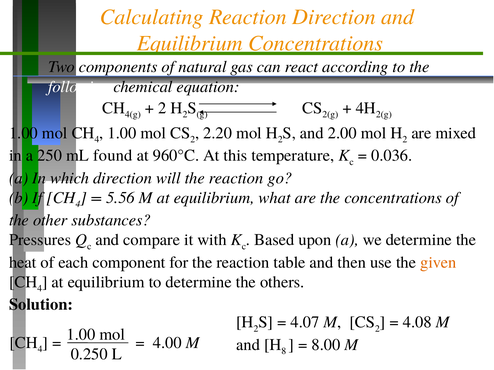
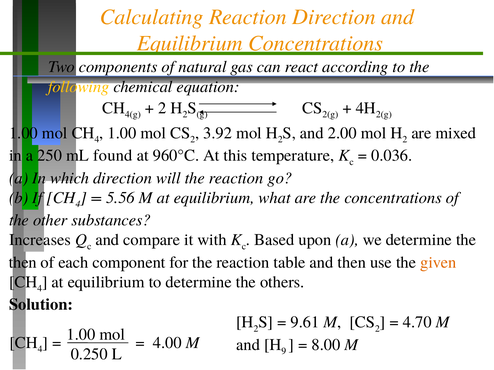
following colour: white -> yellow (79, 87)
2.20: 2.20 -> 3.92 (218, 133)
Pressures: Pressures -> Increases (40, 240)
heat: heat -> then (23, 263)
4.07: 4.07 -> 9.61 (305, 323)
4.08: 4.08 -> 4.70 (417, 323)
8: 8 -> 9 (284, 351)
